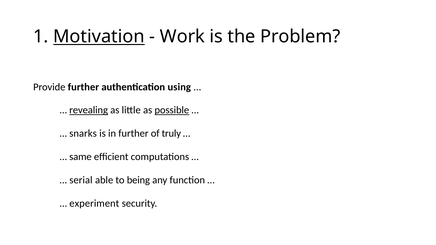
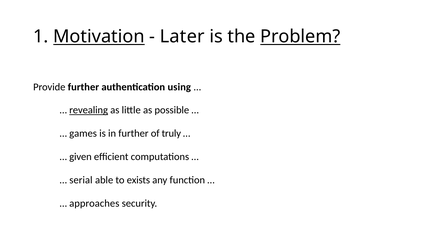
Work: Work -> Later (182, 37)
Problem underline: none -> present (300, 37)
possible underline: present -> none (172, 110)
snarks: snarks -> games (83, 134)
same: same -> given (80, 157)
being: being -> exists (138, 180)
experiment: experiment -> approaches (94, 204)
